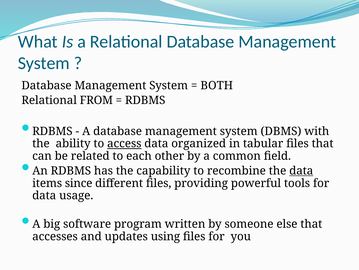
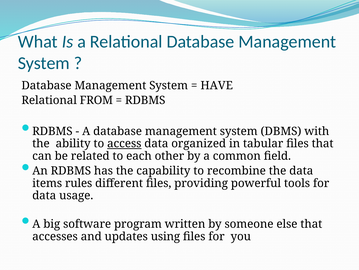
BOTH: BOTH -> HAVE (217, 85)
data underline: present -> none (301, 170)
since: since -> rules (79, 183)
